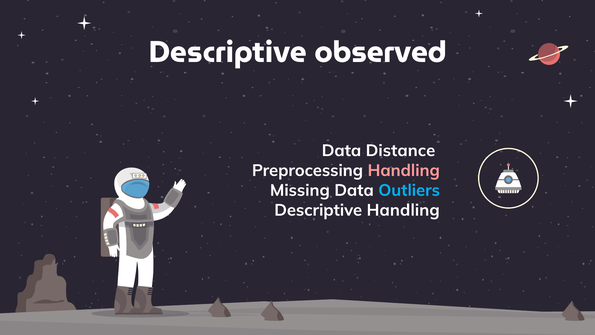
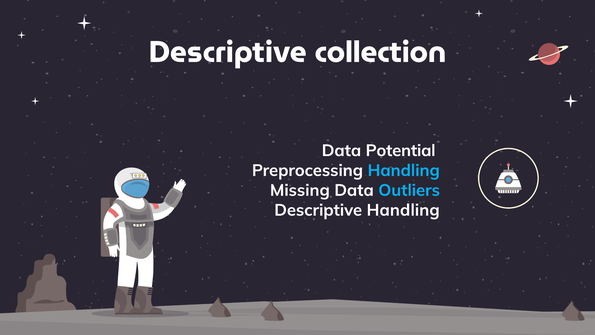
observed: observed -> collection (380, 52)
Distance: Distance -> Potential (401, 150)
Handling colour: pink -> light blue (404, 170)
